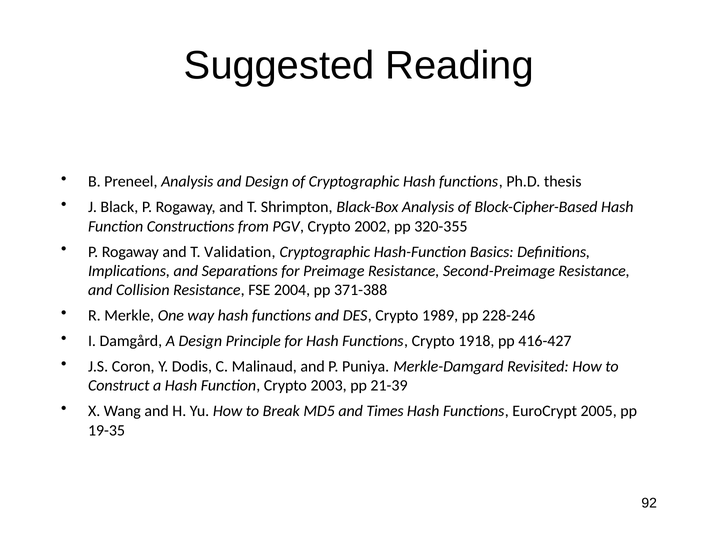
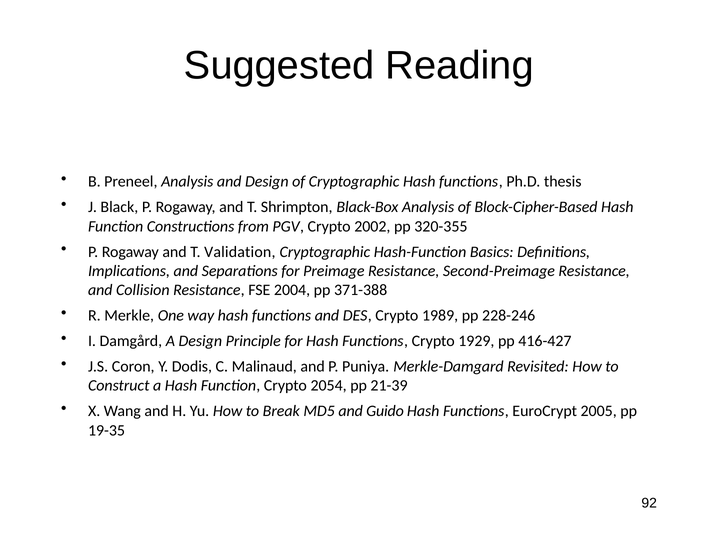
1918: 1918 -> 1929 (476, 341)
2003: 2003 -> 2054 (329, 386)
Times: Times -> Guido (385, 412)
